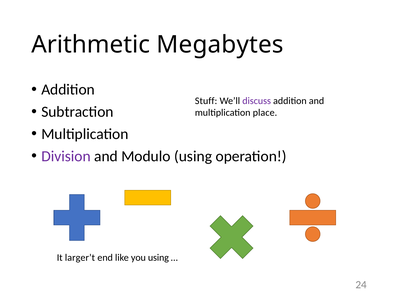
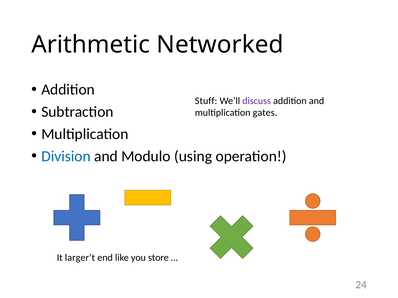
Megabytes: Megabytes -> Networked (220, 45)
place: place -> gates (265, 113)
Division colour: purple -> blue (66, 156)
you using: using -> store (158, 258)
